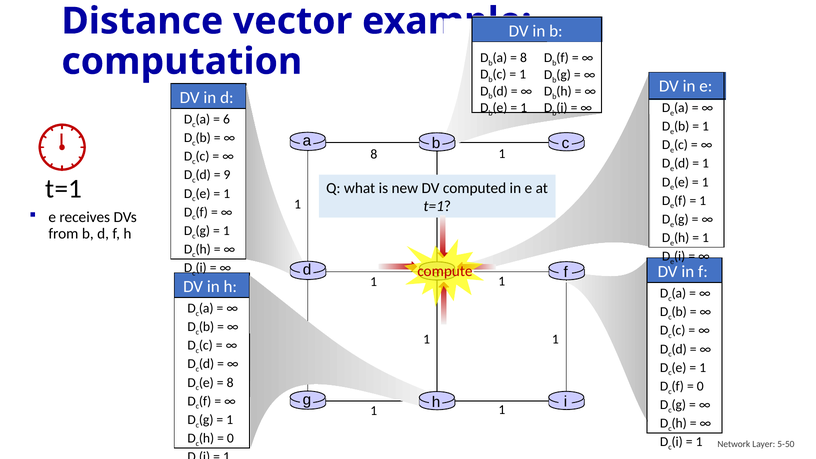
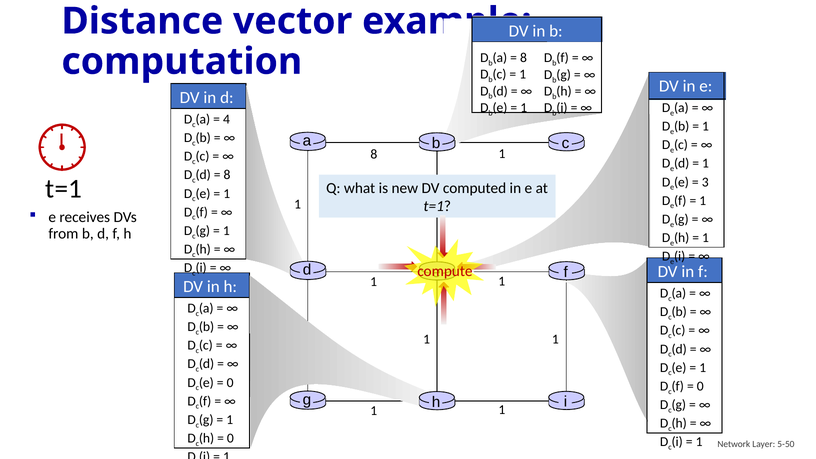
6: 6 -> 4 (226, 119)
9: 9 -> 8 (227, 175)
1: 1 -> 3 (705, 182)
8: 8 -> 0 (230, 383)
